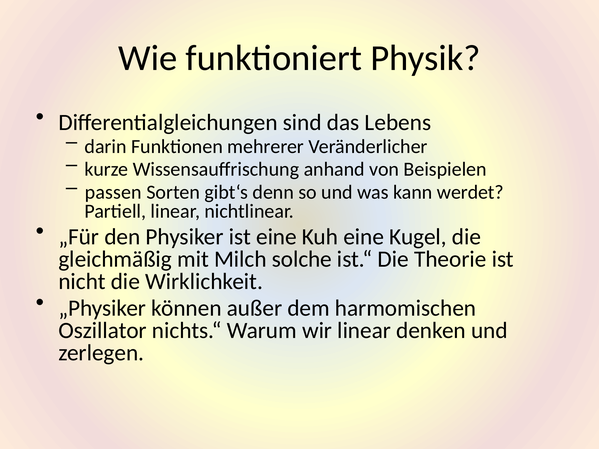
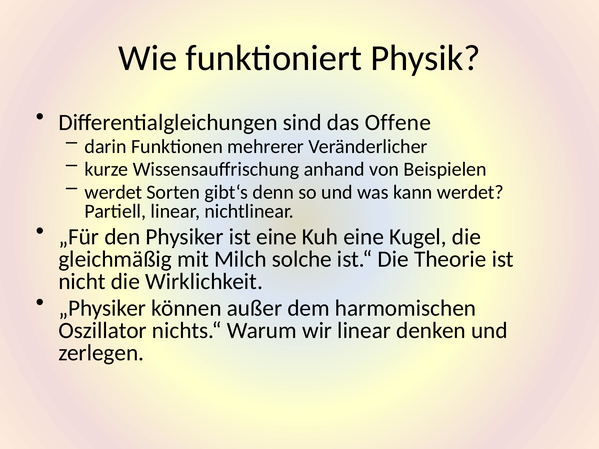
Lebens: Lebens -> Offene (398, 123)
passen: passen -> werdet (113, 192)
